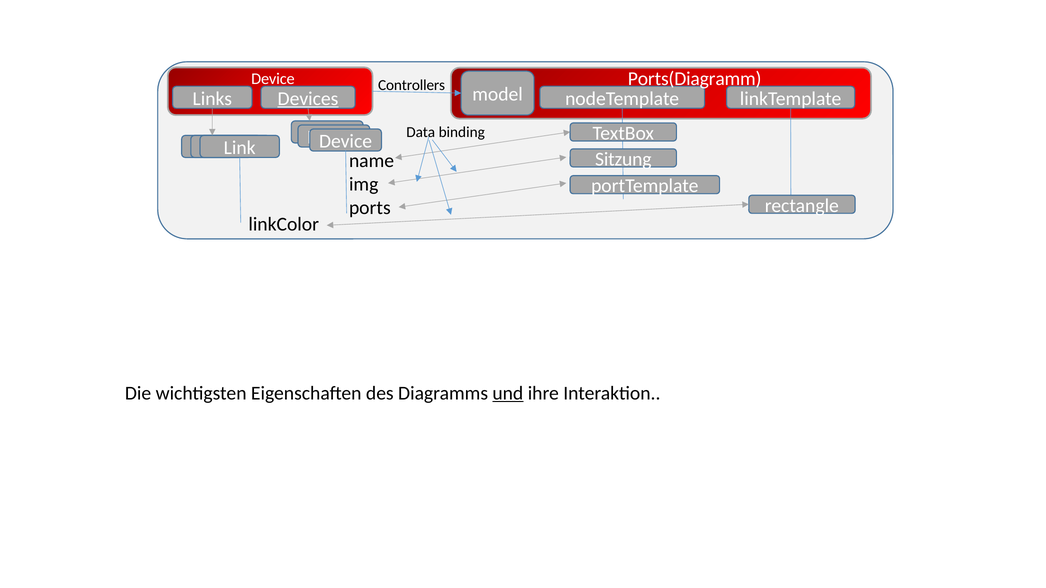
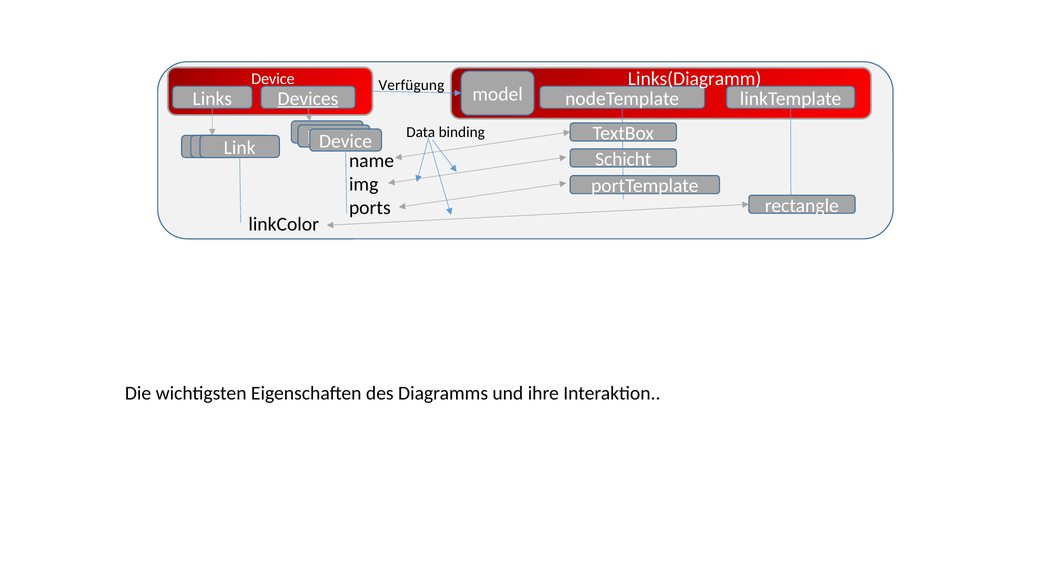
Ports(Diagramm: Ports(Diagramm -> Links(Diagramm (695, 79)
Controllers: Controllers -> Verfügung (411, 85)
Sitzung: Sitzung -> Schicht (623, 159)
und underline: present -> none (508, 393)
